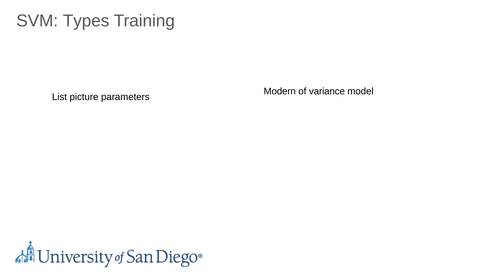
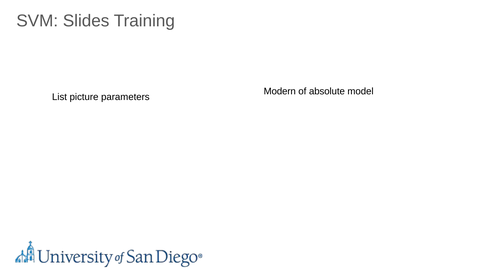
Types: Types -> Slides (86, 21)
variance: variance -> absolute (327, 91)
